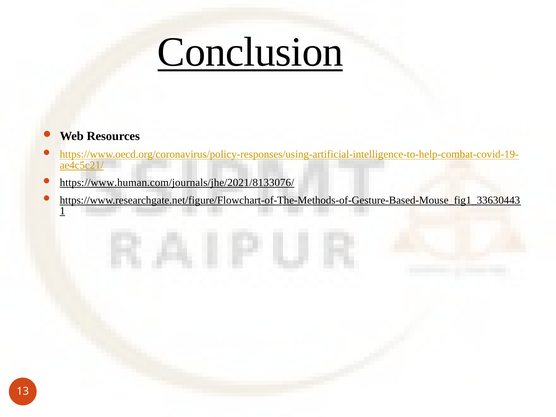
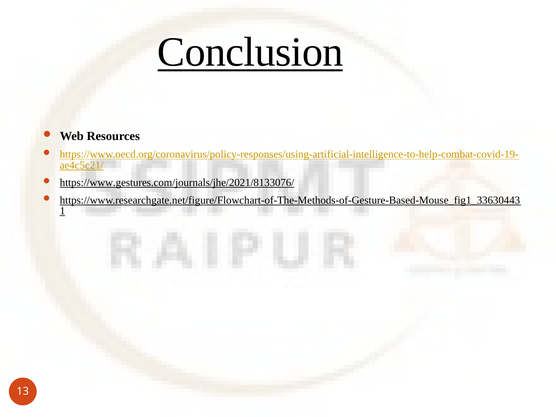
https://www.human.com/journals/jhe/2021/8133076/: https://www.human.com/journals/jhe/2021/8133076/ -> https://www.gestures.com/journals/jhe/2021/8133076/ (177, 183)
